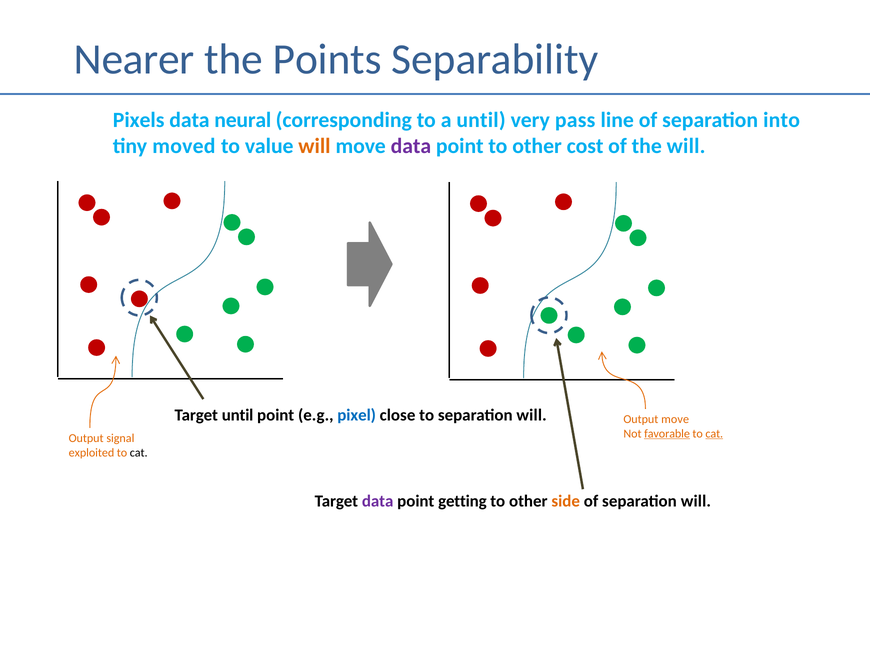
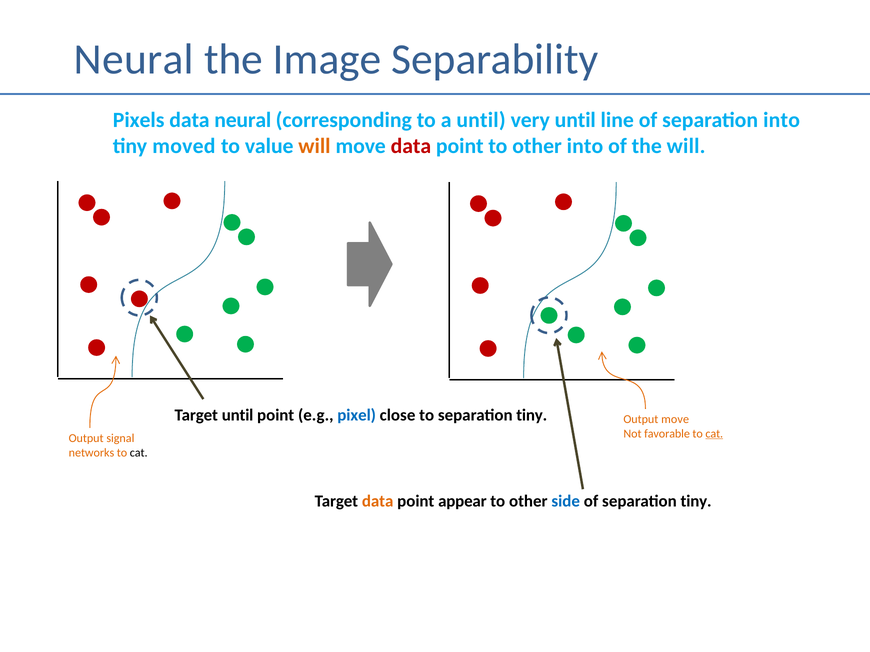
Nearer: Nearer -> Neural (134, 60)
Points: Points -> Image (327, 60)
very pass: pass -> until (575, 120)
data colour: purple -> red (411, 146)
other cost: cost -> into (585, 146)
to separation will: will -> tiny (532, 415)
favorable underline: present -> none (667, 434)
exploited: exploited -> networks (91, 453)
data colour: purple -> orange (378, 501)
getting: getting -> appear (462, 501)
side colour: orange -> blue (566, 501)
of separation will: will -> tiny (696, 501)
